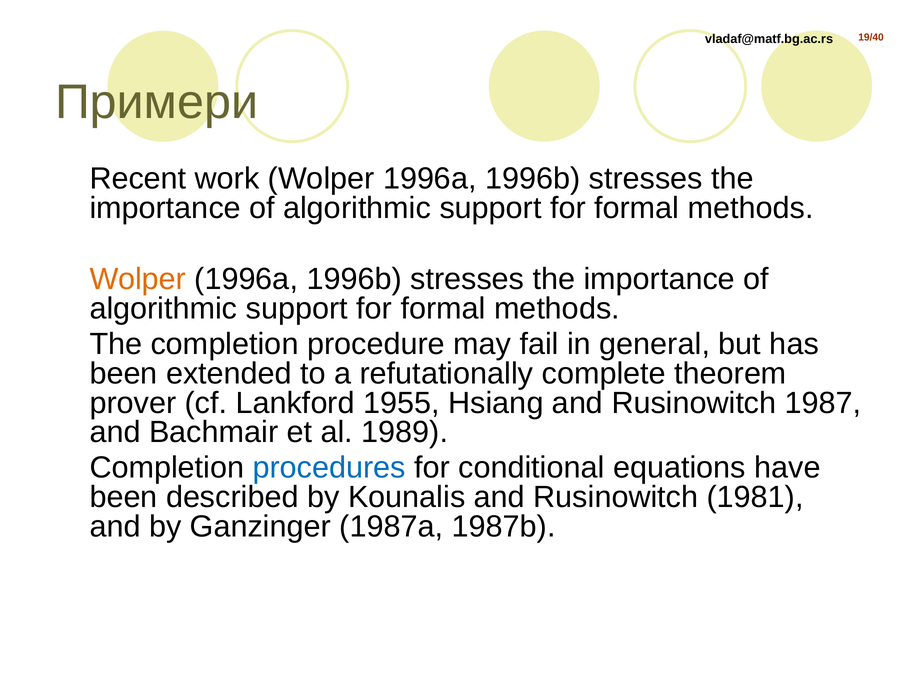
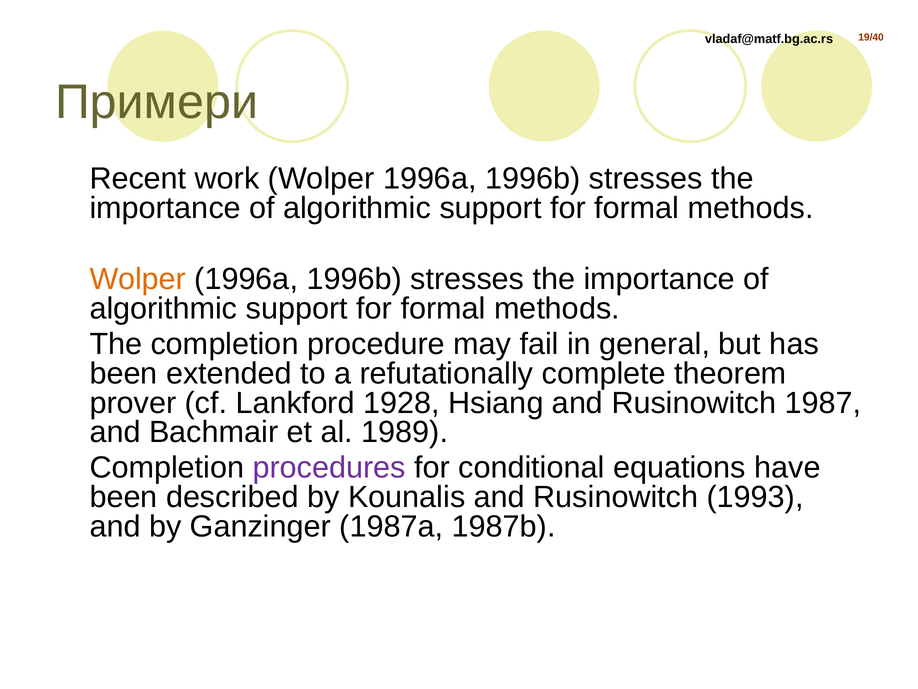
1955: 1955 -> 1928 (401, 403)
procedures colour: blue -> purple (329, 467)
1981: 1981 -> 1993 (755, 497)
